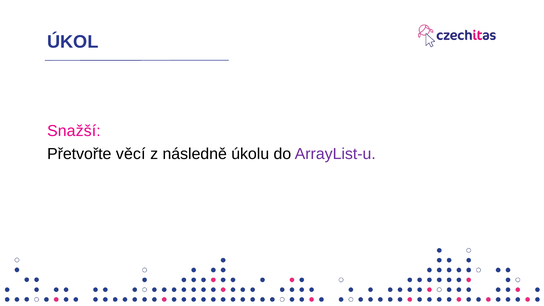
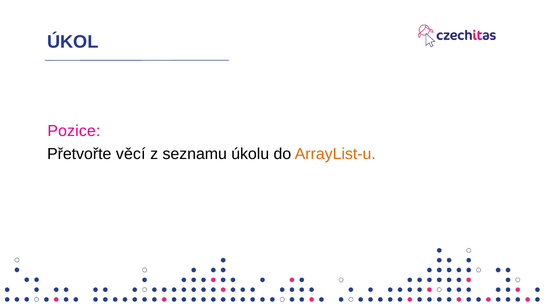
Snažší: Snažší -> Pozice (74, 131)
následně: následně -> seznamu (195, 154)
ArrayList-u colour: purple -> orange (335, 154)
